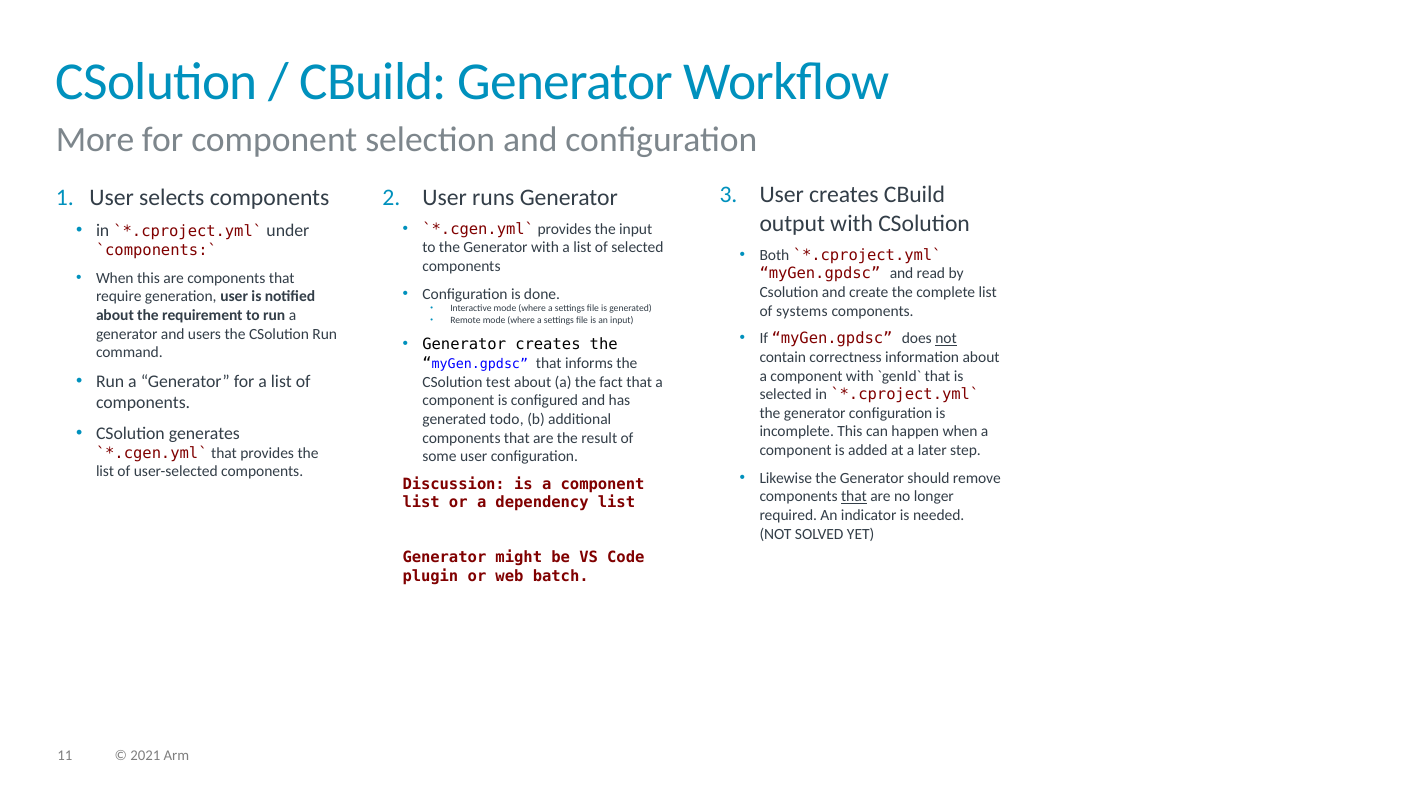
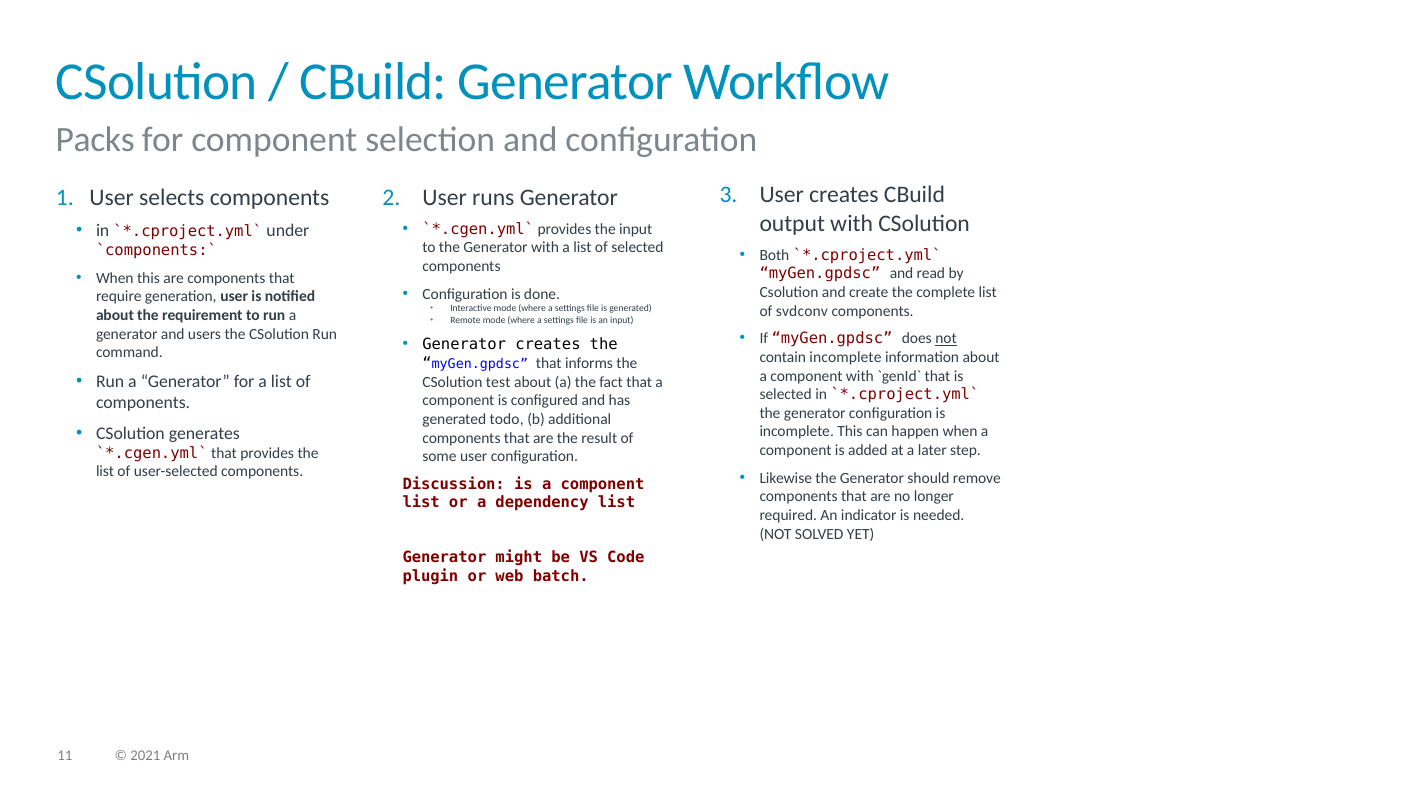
More: More -> Packs (95, 140)
systems: systems -> svdconv (802, 311)
contain correctness: correctness -> incomplete (845, 357)
that underline: present -> none (854, 497)
